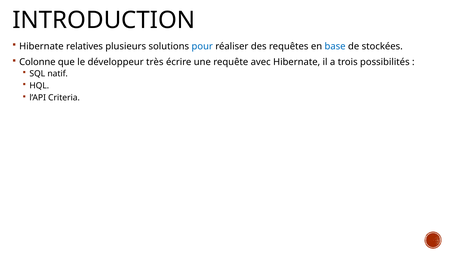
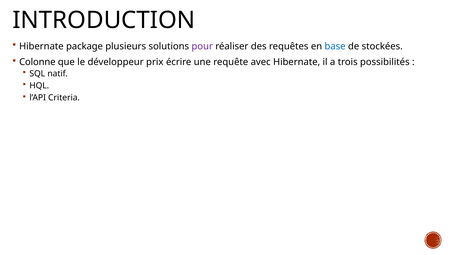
relatives: relatives -> package (85, 46)
pour colour: blue -> purple (202, 46)
très: très -> prix (155, 62)
